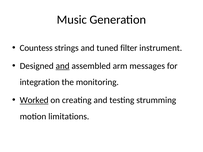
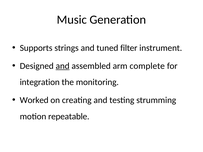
Countess: Countess -> Supports (36, 48)
messages: messages -> complete (147, 66)
Worked underline: present -> none (34, 100)
limitations: limitations -> repeatable (69, 117)
